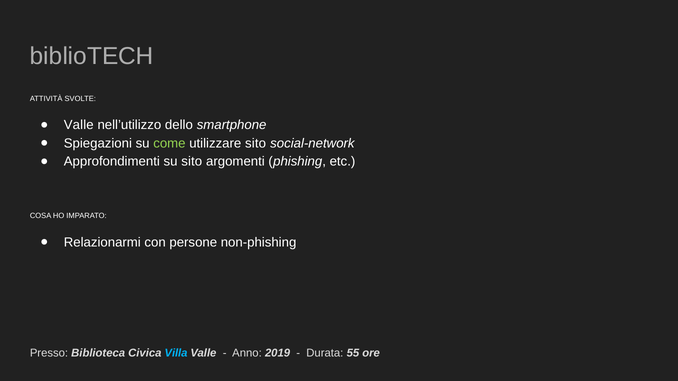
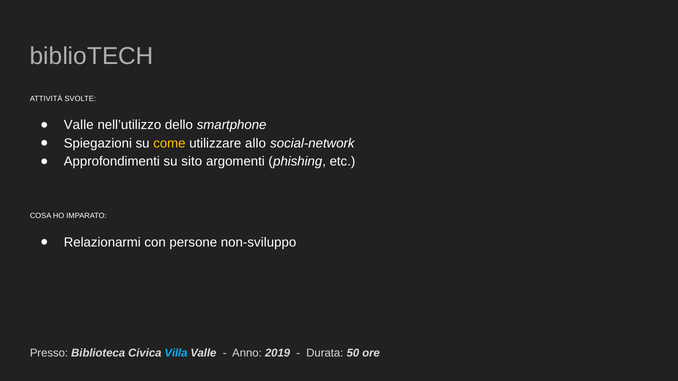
come colour: light green -> yellow (169, 143)
utilizzare sito: sito -> allo (256, 143)
non-phishing: non-phishing -> non-sviluppo (259, 242)
55: 55 -> 50 (353, 353)
